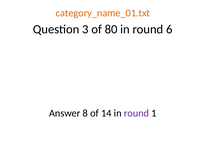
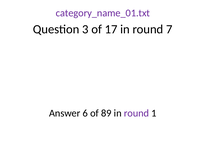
category_name_01.txt colour: orange -> purple (103, 13)
80: 80 -> 17 (111, 29)
6: 6 -> 7 (169, 29)
8: 8 -> 6 (85, 113)
14: 14 -> 89 (106, 113)
